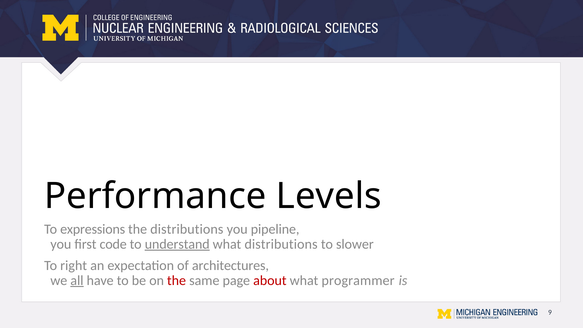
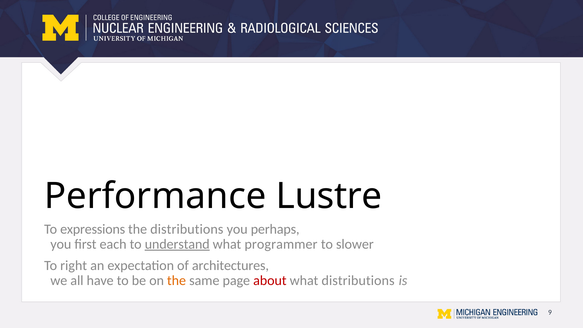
Levels: Levels -> Lustre (329, 196)
pipeline: pipeline -> perhaps (275, 229)
code: code -> each (113, 244)
what distributions: distributions -> programmer (281, 244)
all underline: present -> none (77, 280)
the colour: red -> orange (177, 280)
what programmer: programmer -> distributions (358, 280)
